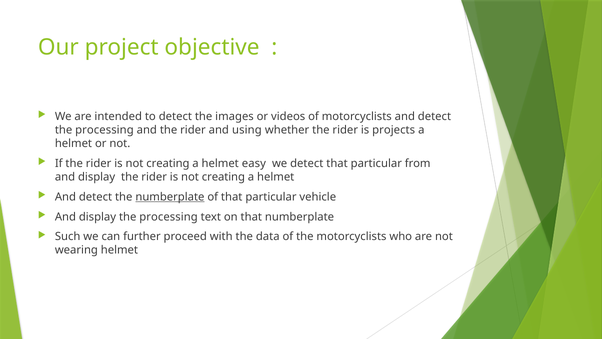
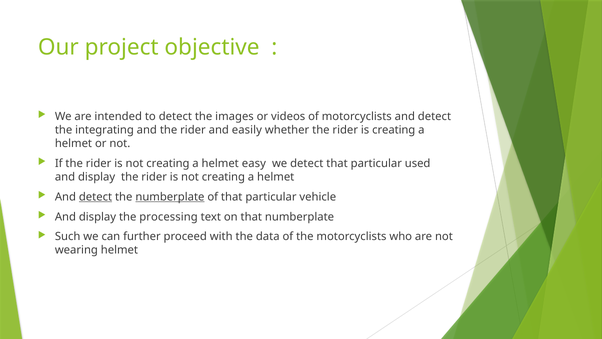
processing: processing -> integrating (105, 130)
using: using -> easily (247, 130)
is projects: projects -> creating (394, 130)
from: from -> used (418, 163)
detect underline: none -> present (96, 197)
